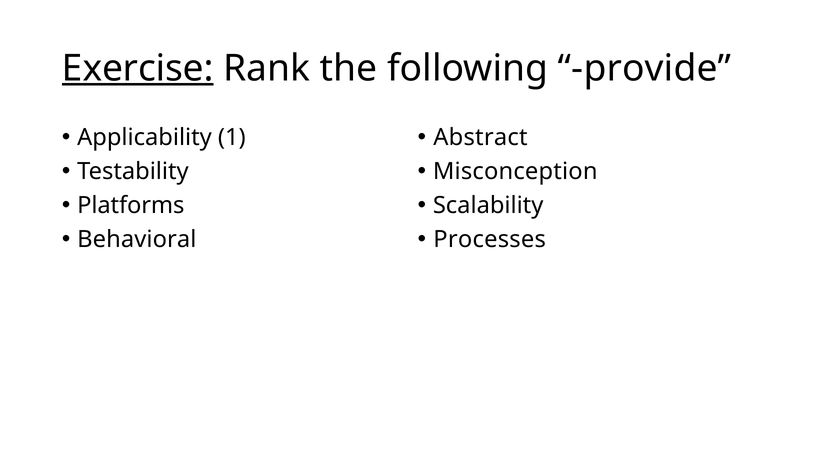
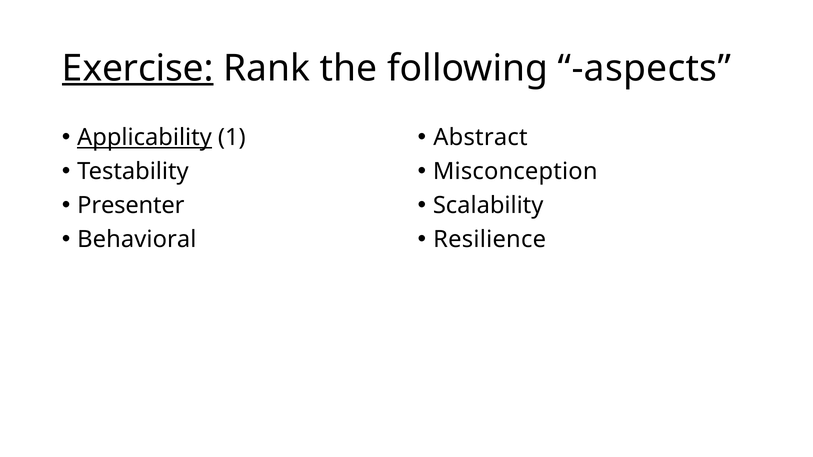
provide: provide -> aspects (644, 68)
Applicability underline: none -> present (145, 137)
Platforms: Platforms -> Presenter (131, 206)
Processes: Processes -> Resilience (490, 240)
